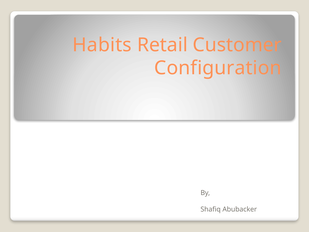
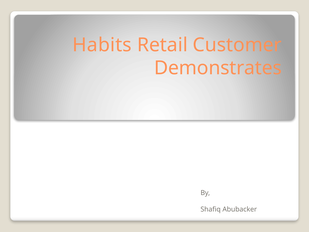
Configuration: Configuration -> Demonstrates (218, 68)
